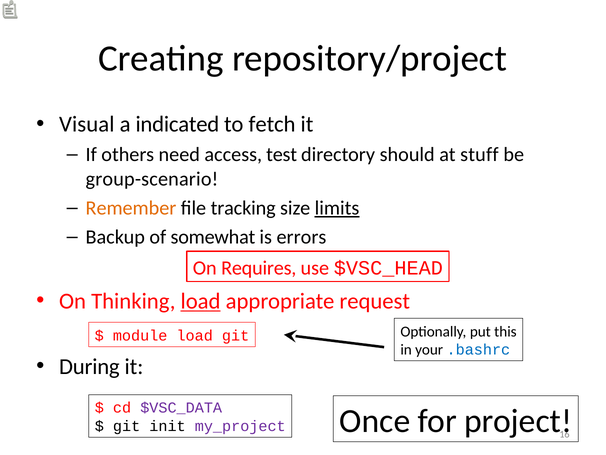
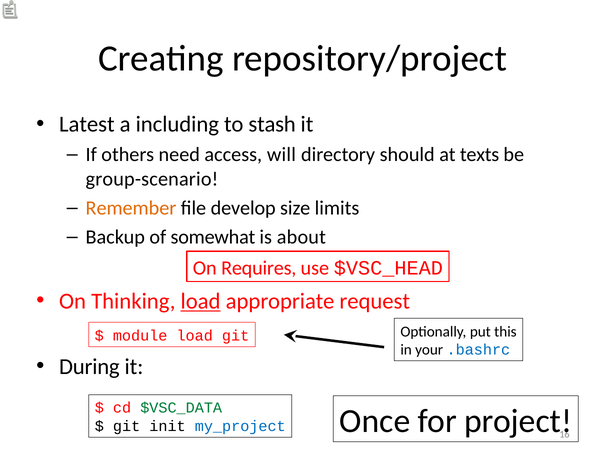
Visual: Visual -> Latest (87, 124)
indicated: indicated -> including (177, 124)
fetch: fetch -> stash (272, 124)
test: test -> will (281, 155)
stuff: stuff -> texts (480, 155)
tracking: tracking -> develop (243, 208)
limits underline: present -> none (337, 208)
errors: errors -> about (301, 237)
$VSC_DATA colour: purple -> green (181, 408)
my_project colour: purple -> blue (240, 426)
